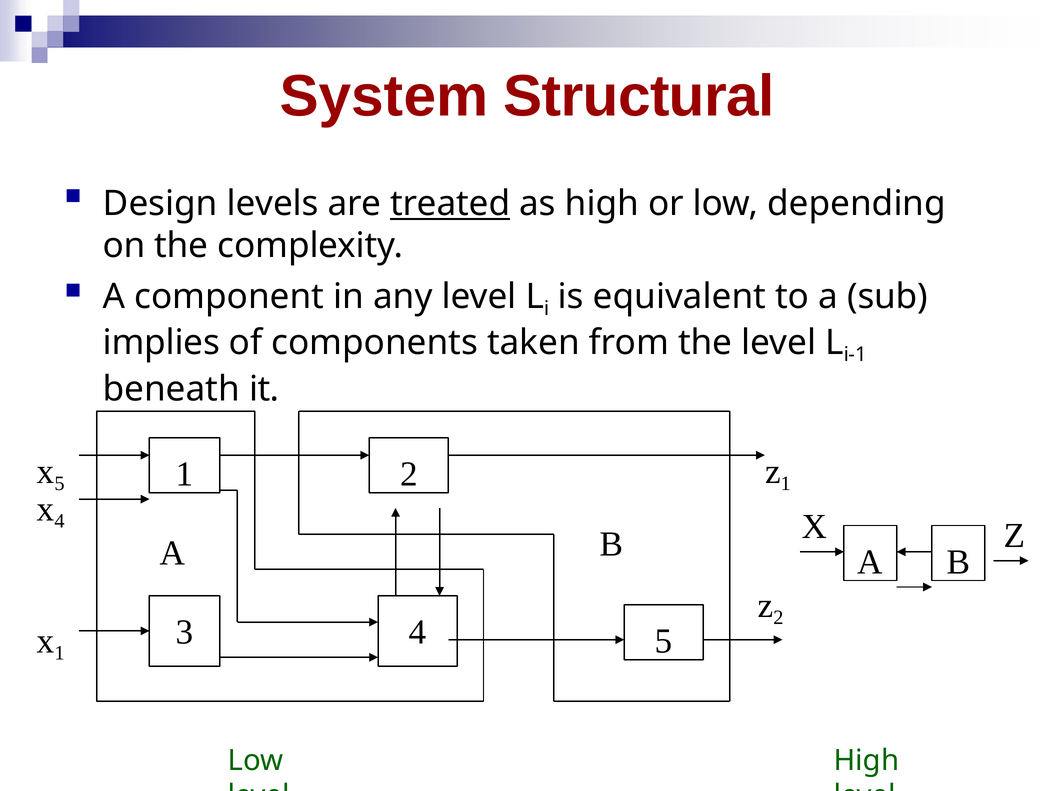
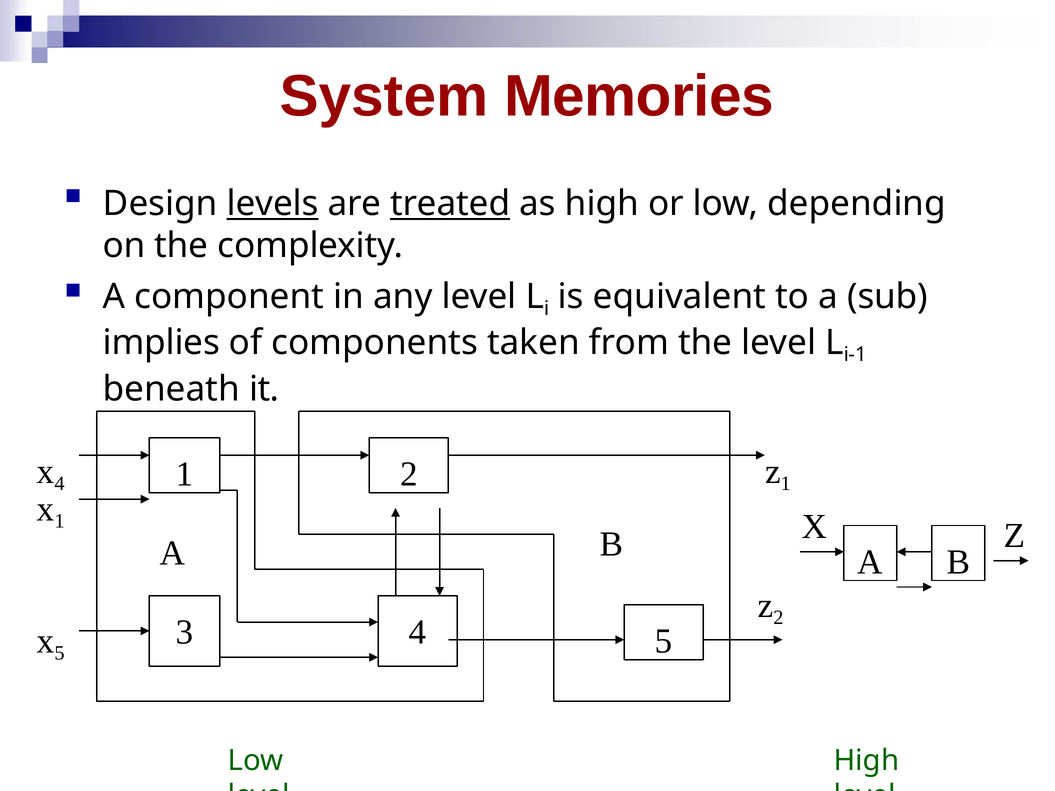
Structural: Structural -> Memories (639, 96)
levels underline: none -> present (273, 204)
x 5: 5 -> 4 (60, 484)
x 4: 4 -> 1 (60, 521)
x 1: 1 -> 5 (60, 653)
